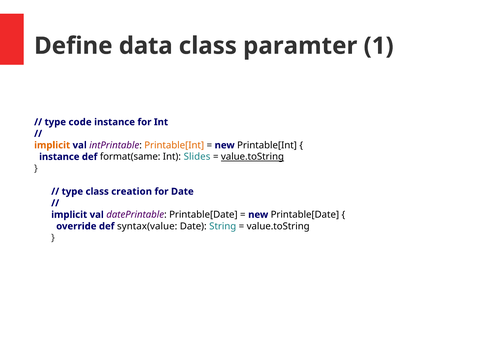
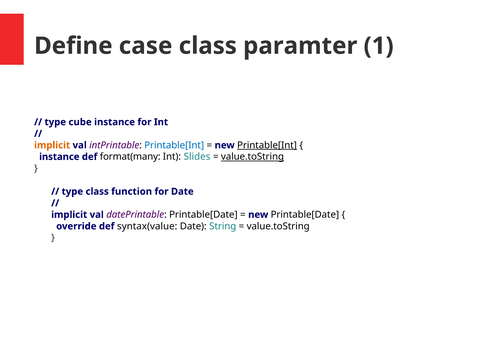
data: data -> case (146, 46)
code: code -> cube (80, 122)
Printable[Int colour: orange -> blue (174, 145)
Printable[Int underline: none -> present (267, 145)
format(same: format(same -> format(many (130, 157)
creation: creation -> function (132, 191)
